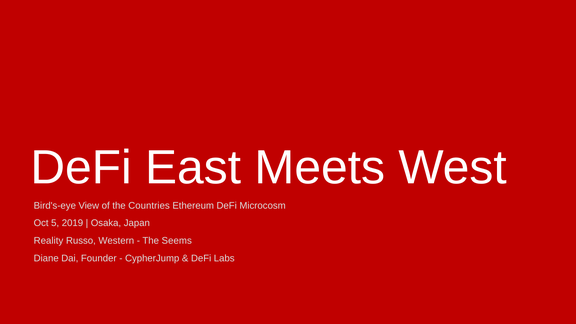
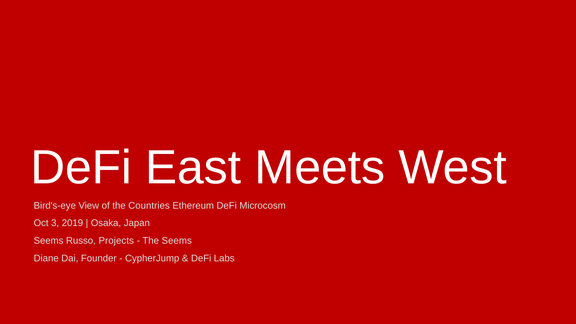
5: 5 -> 3 (55, 223)
Reality: Reality -> Seems (49, 241)
Western: Western -> Projects (116, 241)
